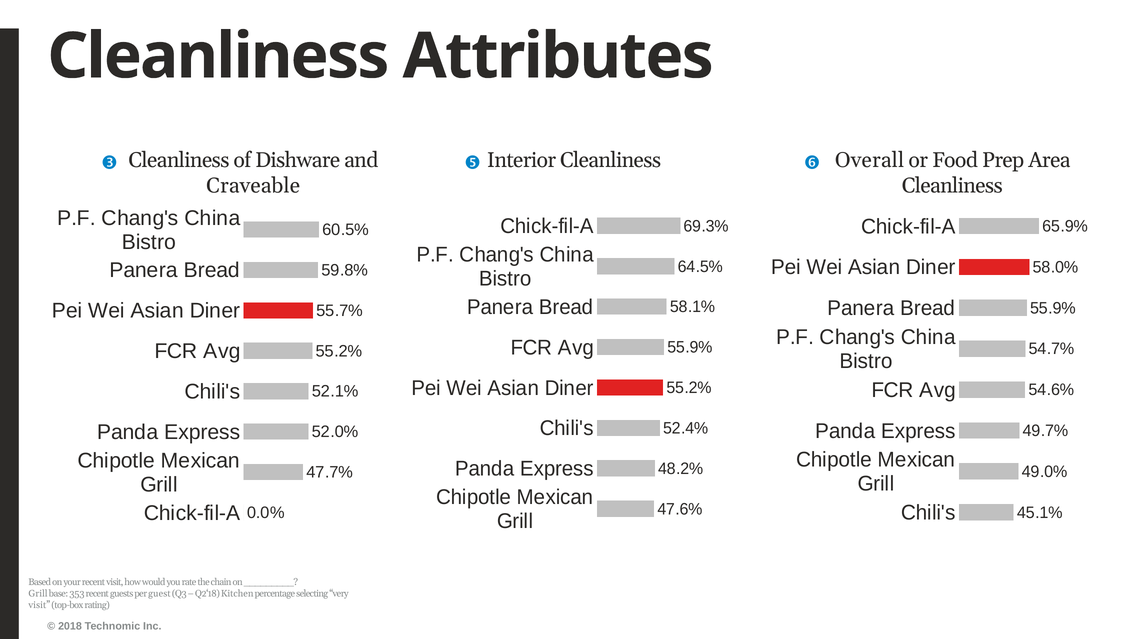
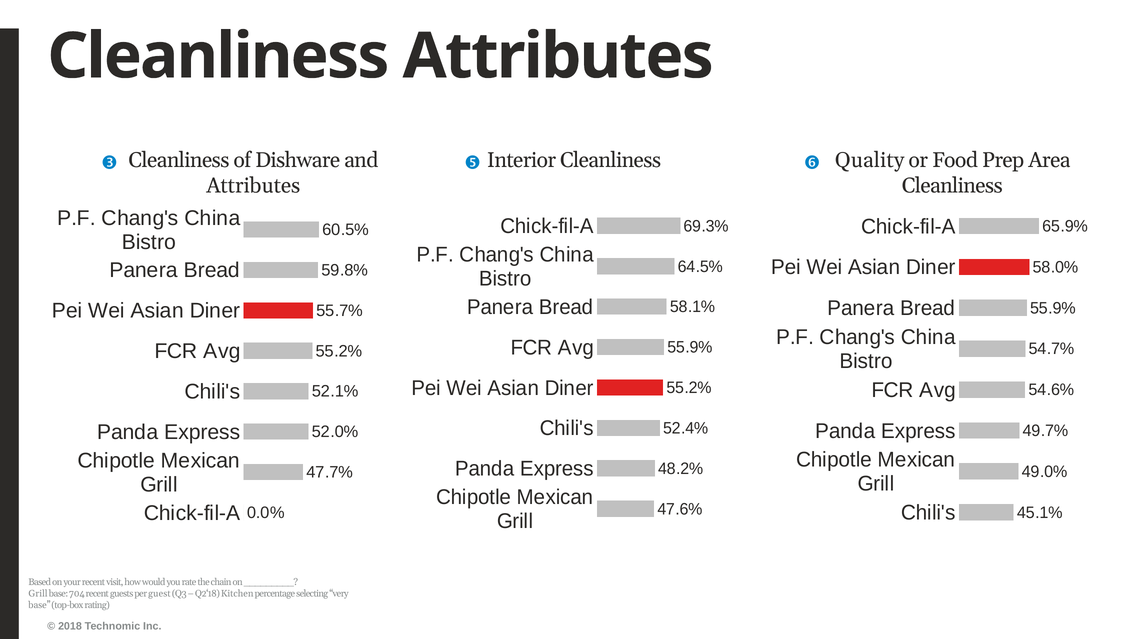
Overall: Overall -> Quality (870, 160)
Craveable: Craveable -> Attributes (253, 186)
353: 353 -> 704 (77, 594)
visit: visit -> base (39, 605)
